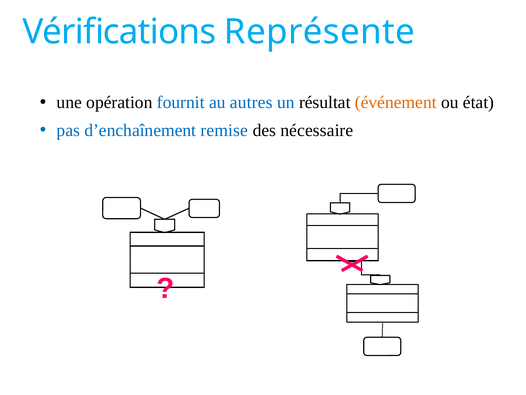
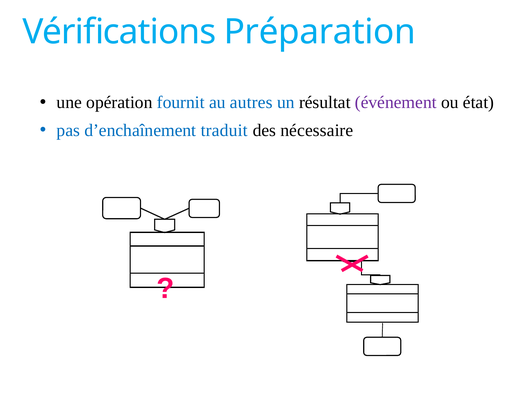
Représente: Représente -> Préparation (320, 32)
événement colour: orange -> purple (396, 102)
remise: remise -> traduit (224, 130)
